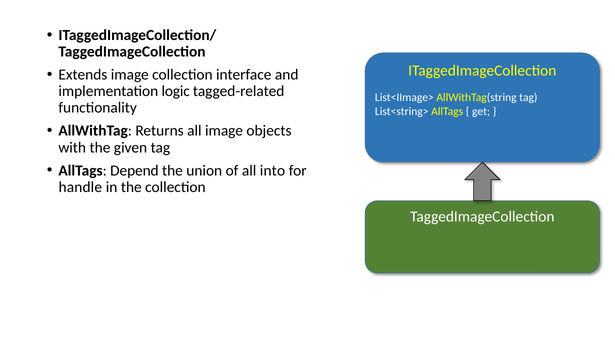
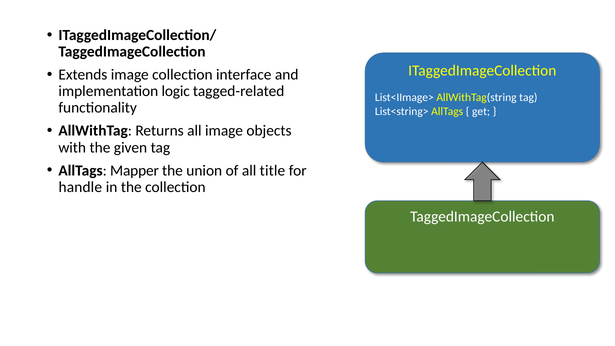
Depend: Depend -> Mapper (134, 170)
into: into -> title (272, 170)
